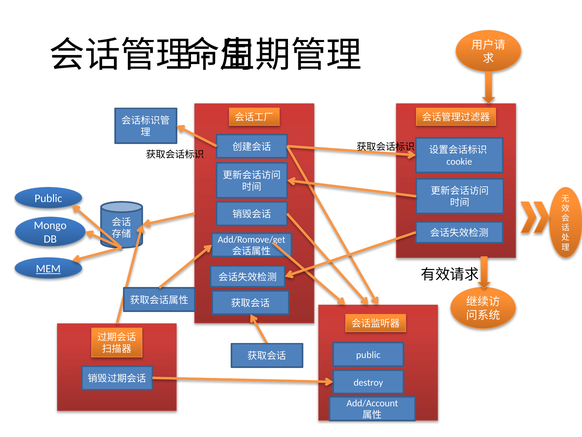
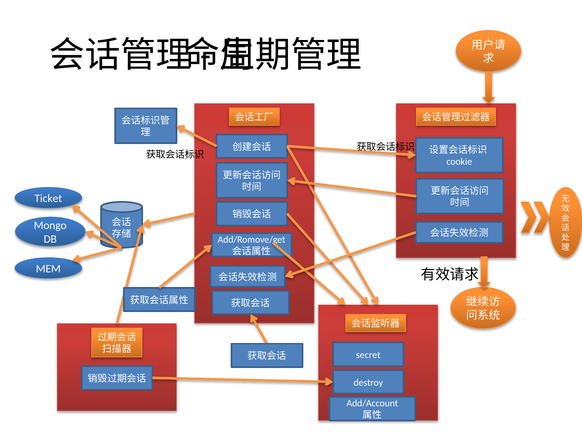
Public: Public -> Ticket (48, 198)
MEM underline: present -> none (48, 268)
public: public -> secret (368, 355)
